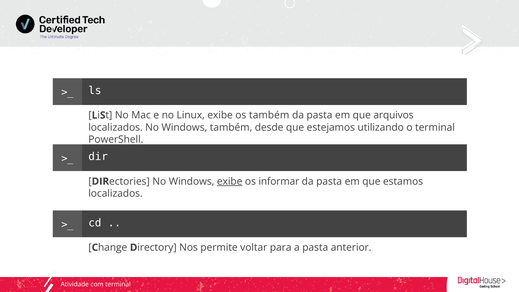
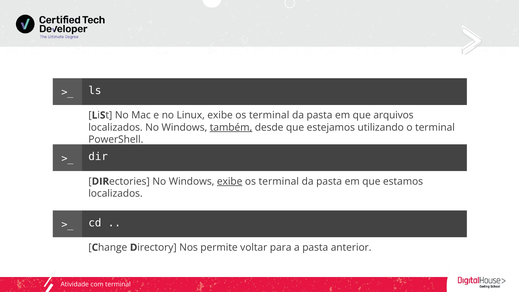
Linux exibe os também: também -> terminal (269, 115)
também underline: none -> present (231, 127)
informar: informar -> terminal (279, 181)
